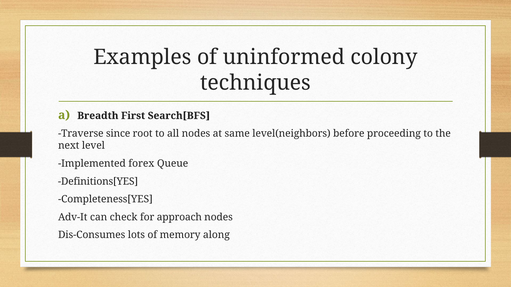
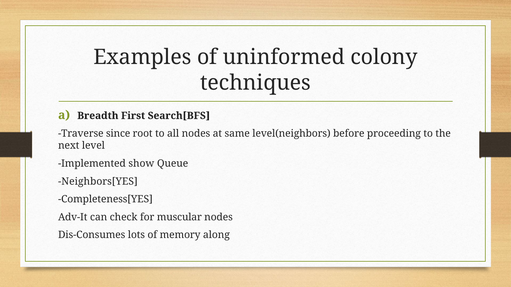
forex: forex -> show (141, 164)
Definitions[YES: Definitions[YES -> Neighbors[YES (98, 182)
approach: approach -> muscular (179, 217)
